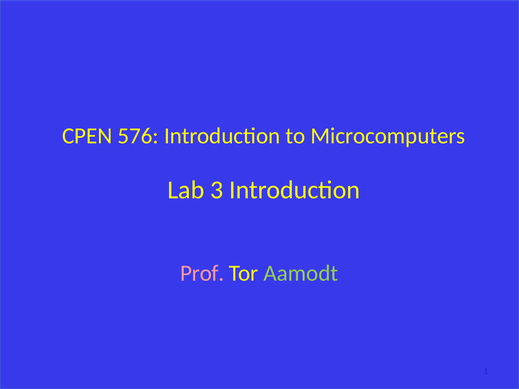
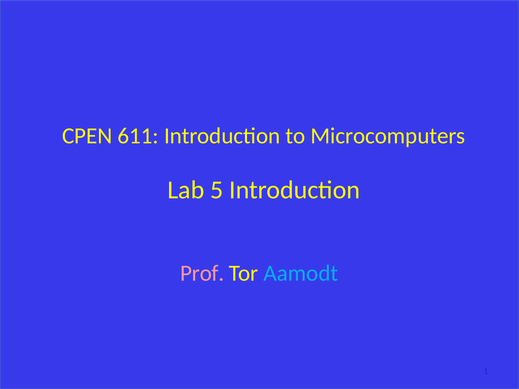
576: 576 -> 611 (138, 136)
3: 3 -> 5 (217, 190)
Aamodt colour: light green -> light blue (301, 273)
